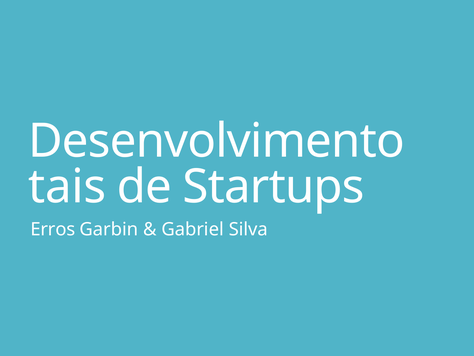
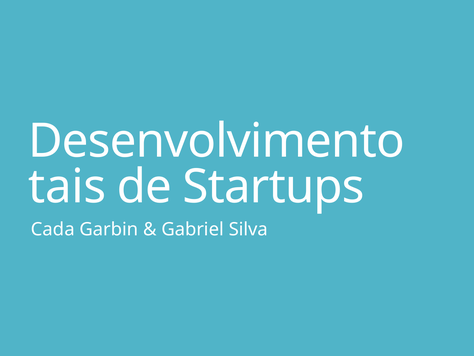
Erros: Erros -> Cada (53, 229)
